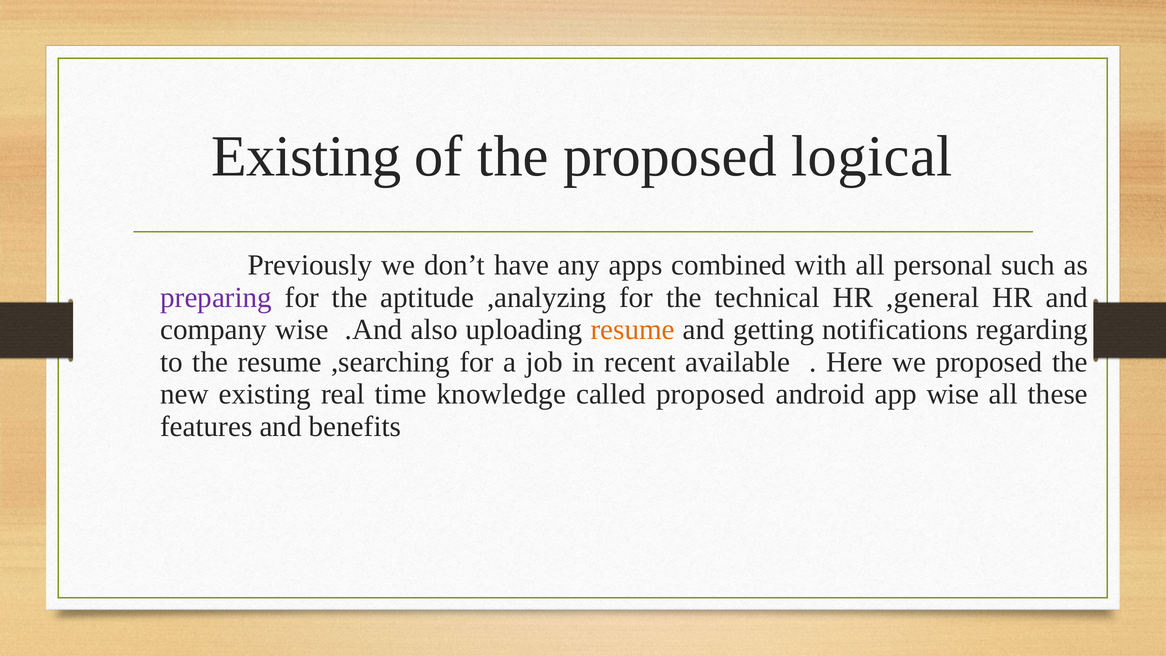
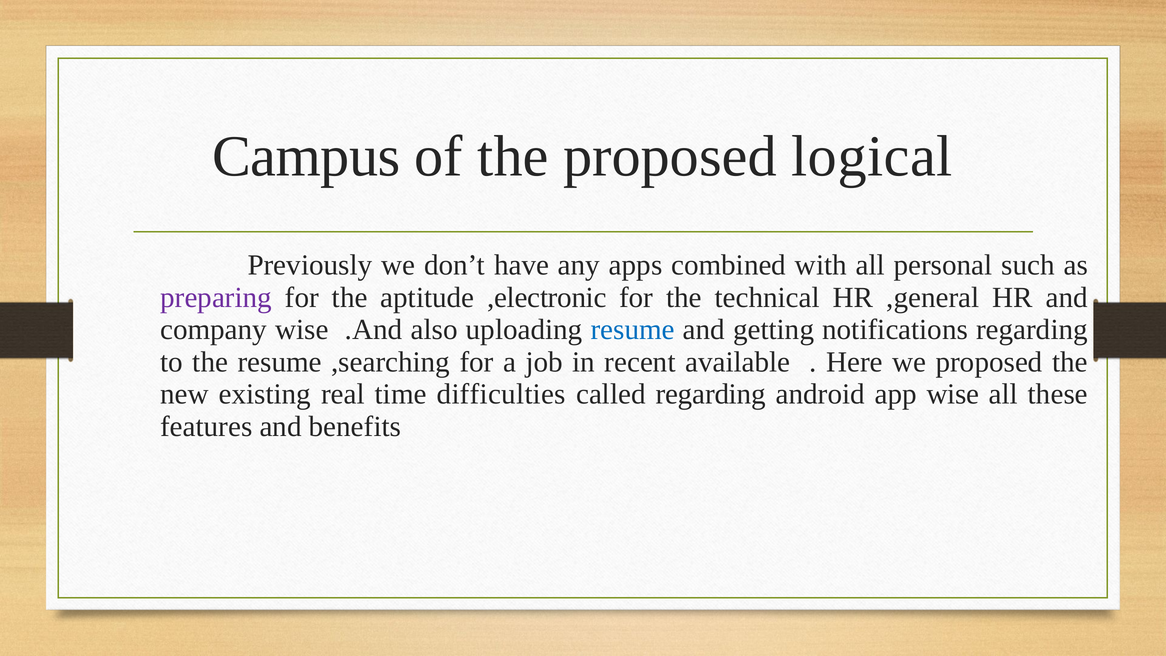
Existing: Existing -> Campus (306, 157)
,analyzing: ,analyzing -> ,electronic (547, 297)
resume colour: orange -> blue (633, 330)
knowledge: knowledge -> difficulties (501, 394)
called proposed: proposed -> regarding (711, 394)
